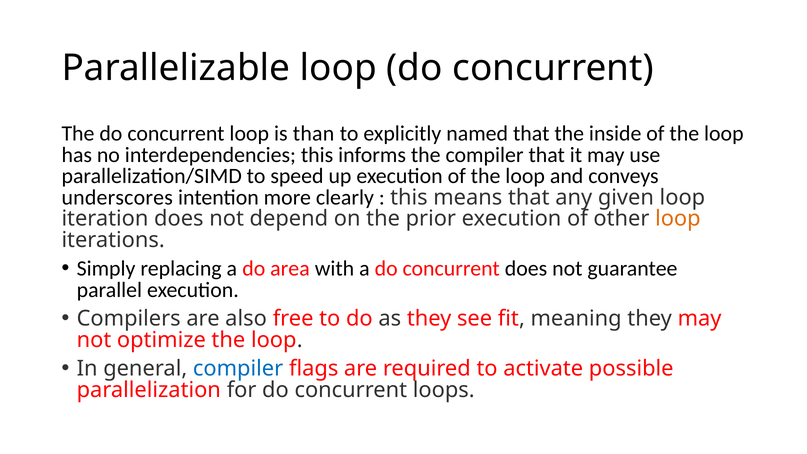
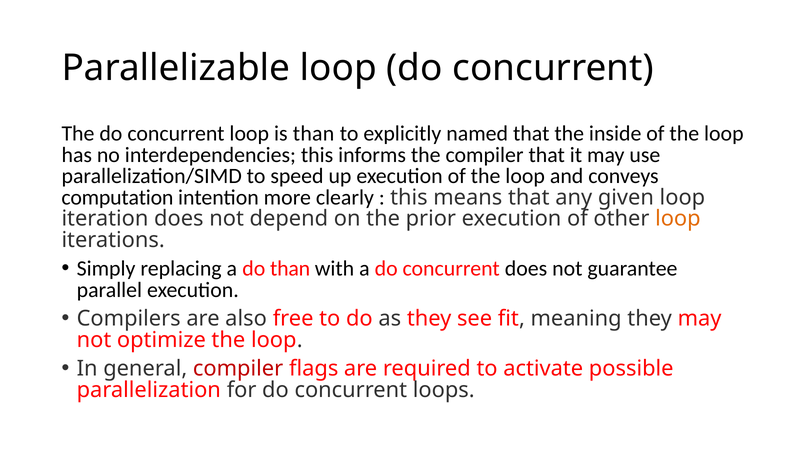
underscores: underscores -> computation (117, 197)
do area: area -> than (290, 269)
compiler colour: blue -> red (238, 369)
